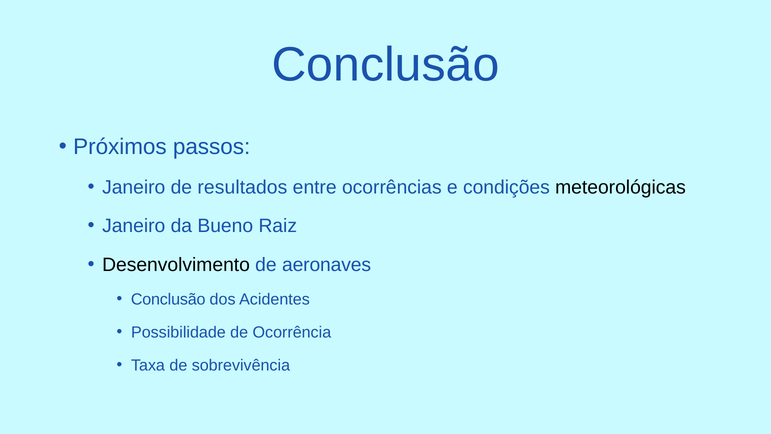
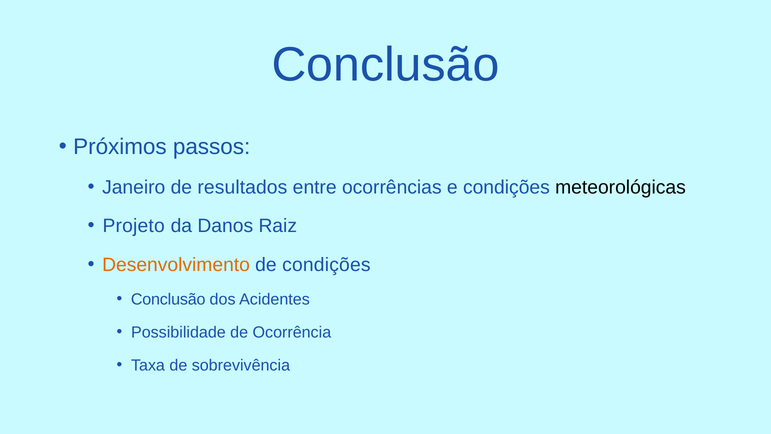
Janeiro: Janeiro -> Projeto (134, 226)
Bueno: Bueno -> Danos (225, 226)
Desenvolvimento colour: black -> orange (176, 265)
de aeronaves: aeronaves -> condições (326, 265)
